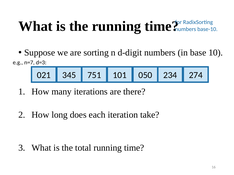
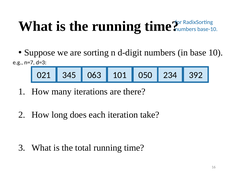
751: 751 -> 063 (94, 75)
274: 274 -> 392 (196, 75)
